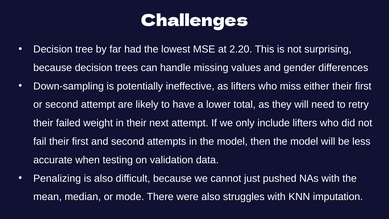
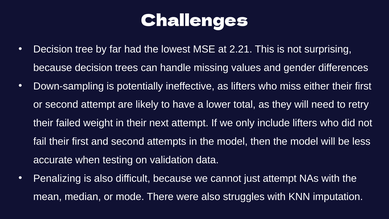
2.20: 2.20 -> 2.21 (241, 49)
just pushed: pushed -> attempt (280, 178)
